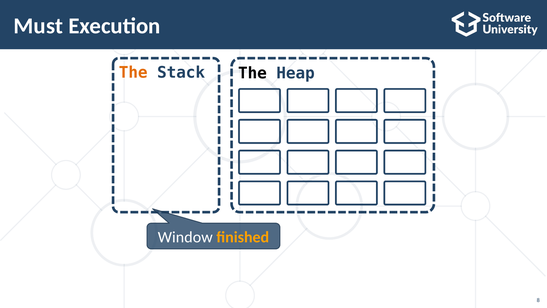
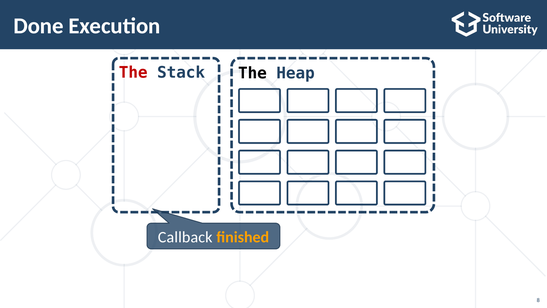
Must: Must -> Done (38, 26)
The colour: orange -> red (133, 72)
Window: Window -> Callback (185, 237)
